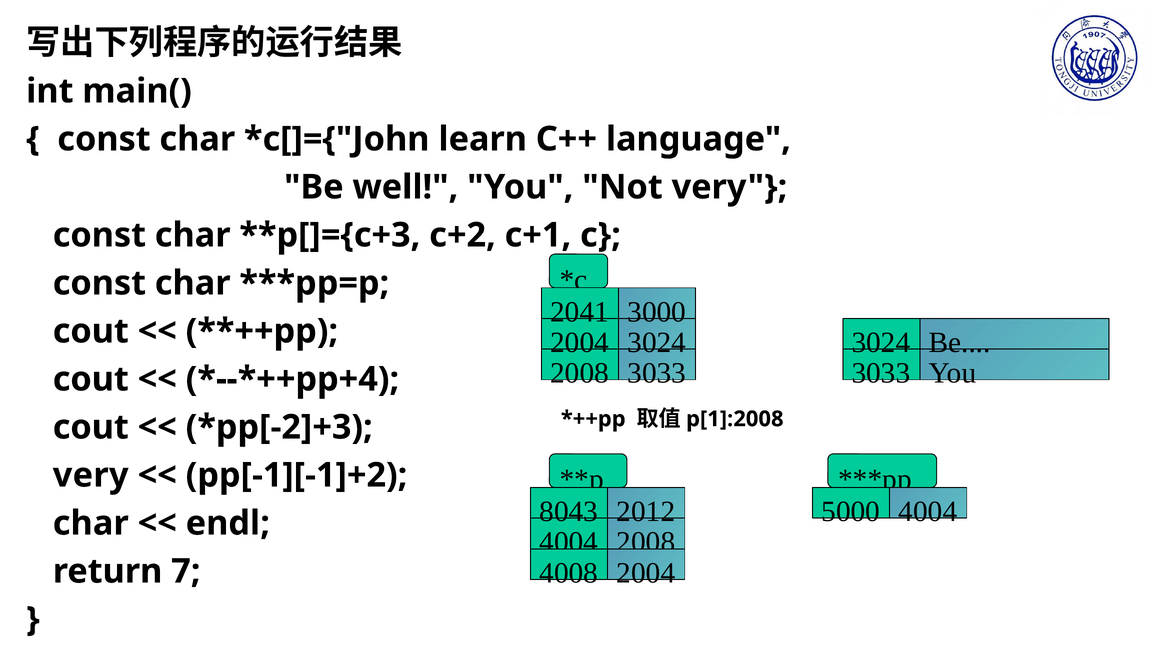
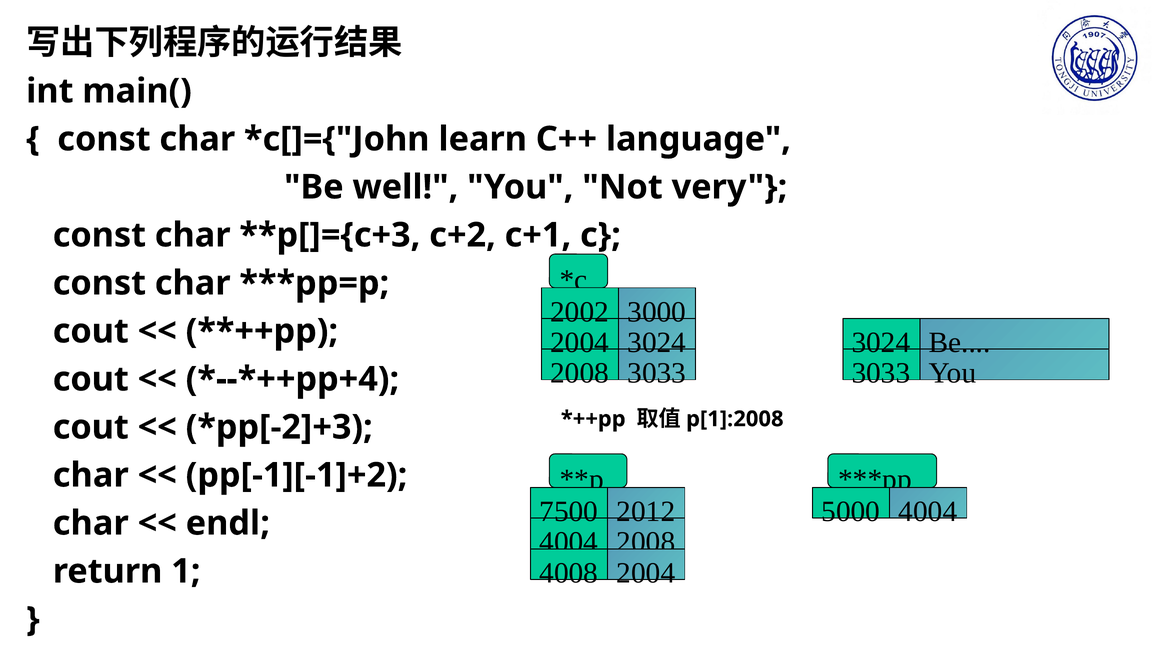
2041: 2041 -> 2002 (580, 312)
very: very -> char (91, 475)
8043: 8043 -> 7500 (569, 512)
7: 7 -> 1 (186, 571)
